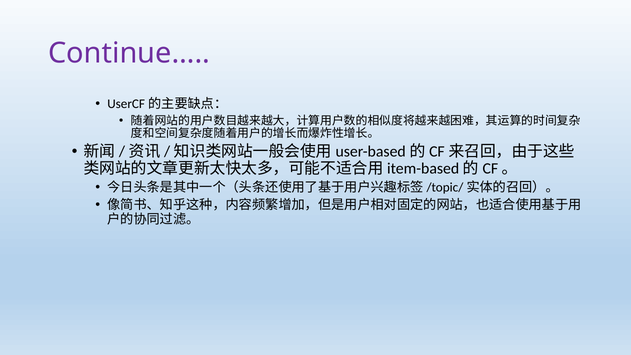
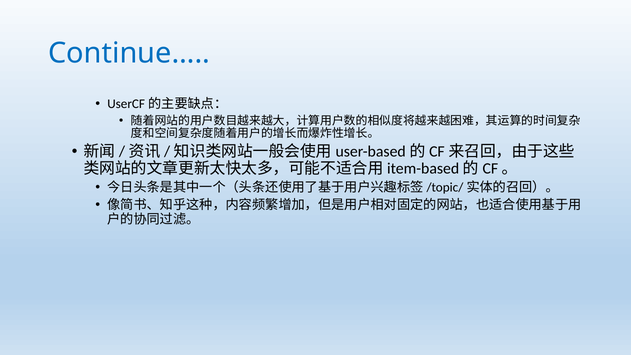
Continue… colour: purple -> blue (129, 53)
